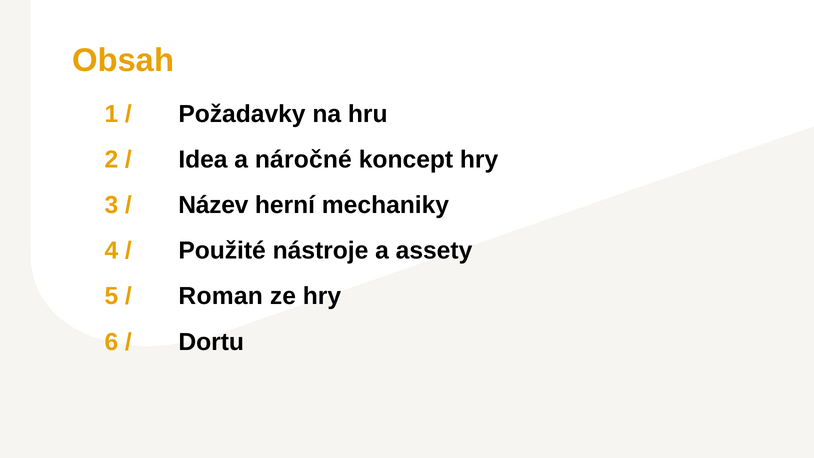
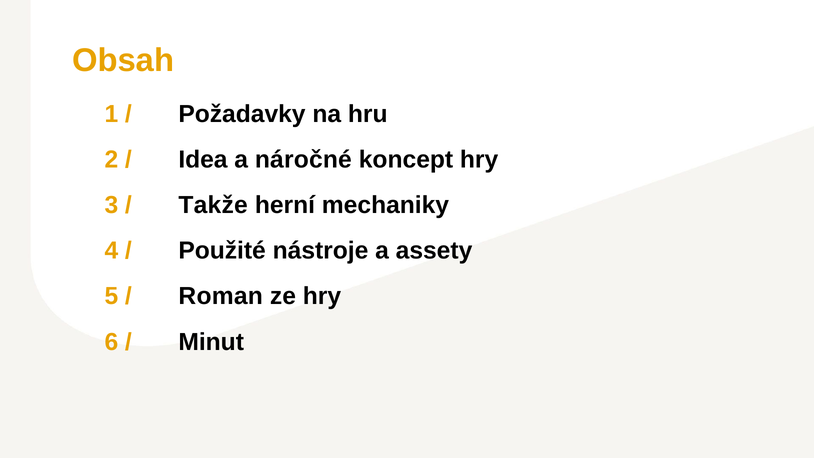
Název: Název -> Takže (213, 205)
Dortu: Dortu -> Minut (211, 342)
